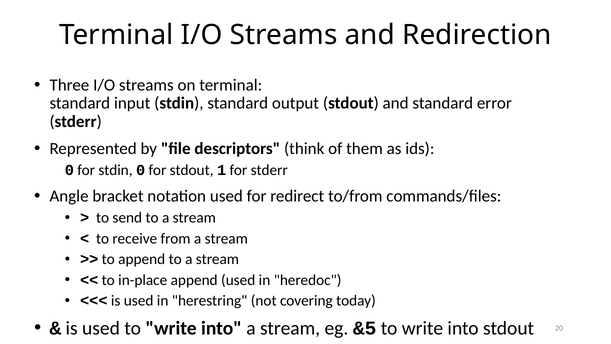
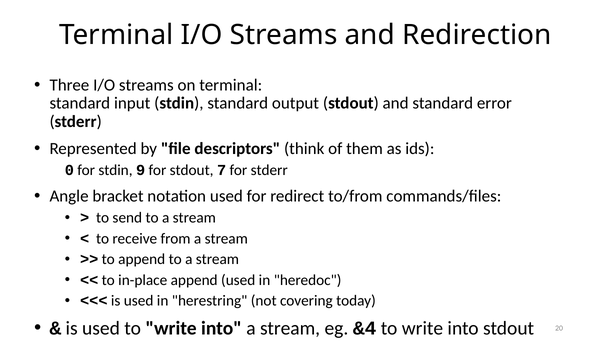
stdin 0: 0 -> 9 (141, 170)
1: 1 -> 7 (222, 170)
&5: &5 -> &4 (365, 328)
